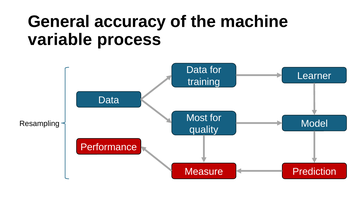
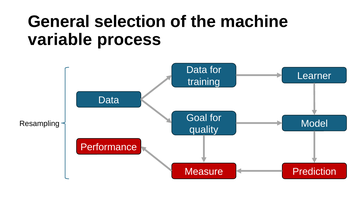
accuracy: accuracy -> selection (130, 22)
Most: Most -> Goal (197, 118)
